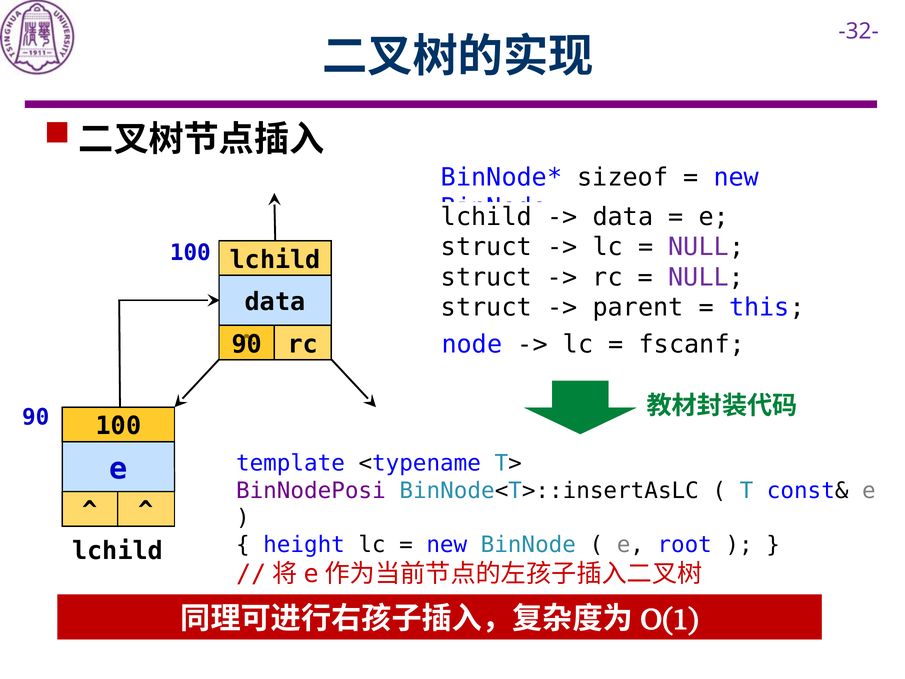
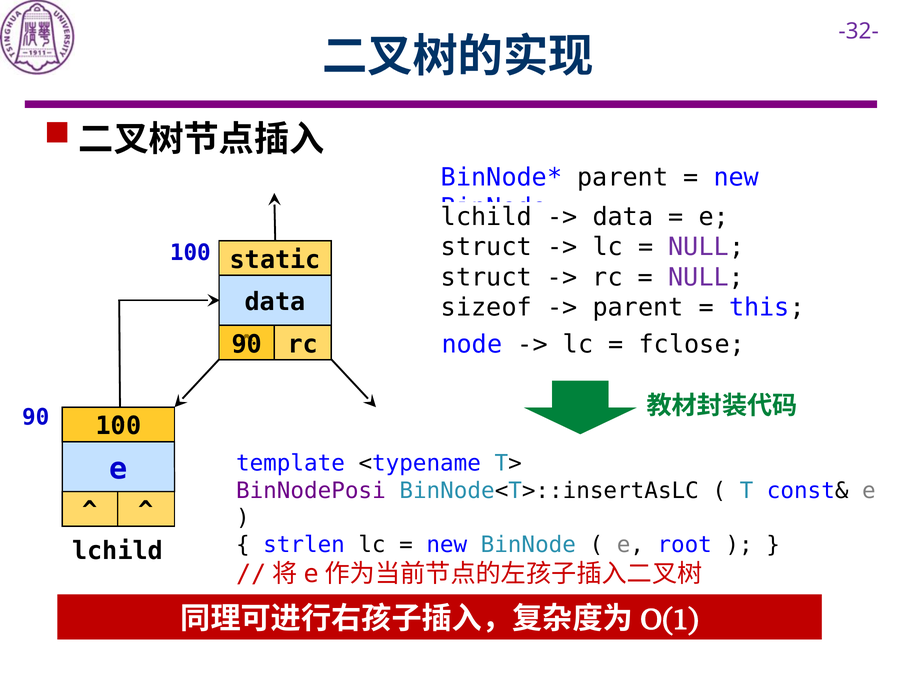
sizeof: sizeof -> parent (623, 177)
lchild: lchild -> static (275, 260)
struct: struct -> sizeof (486, 307)
fscanf: fscanf -> fclose (692, 344)
height: height -> strlen (304, 545)
